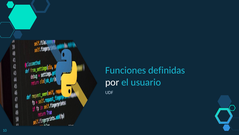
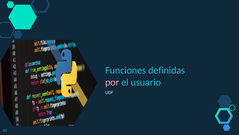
por colour: white -> pink (112, 82)
